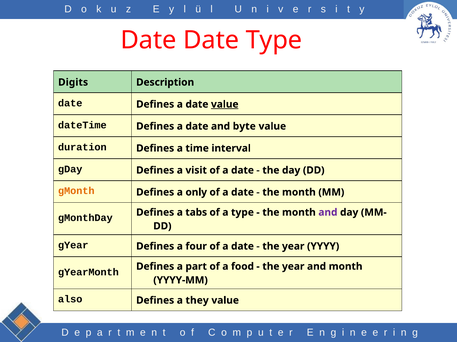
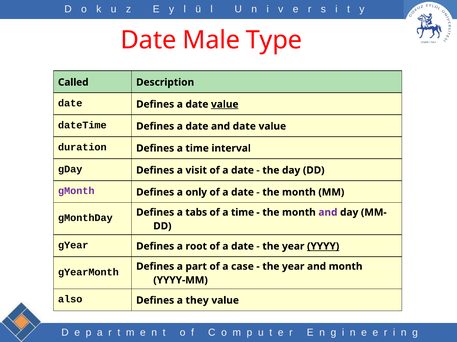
Date Date: Date -> Male (211, 40)
Digits: Digits -> Called (73, 82)
and byte: byte -> date (244, 127)
gMonth colour: orange -> purple (76, 191)
of a type: type -> time (243, 213)
four: four -> root (196, 247)
YYYY underline: none -> present (323, 247)
food: food -> case (242, 267)
